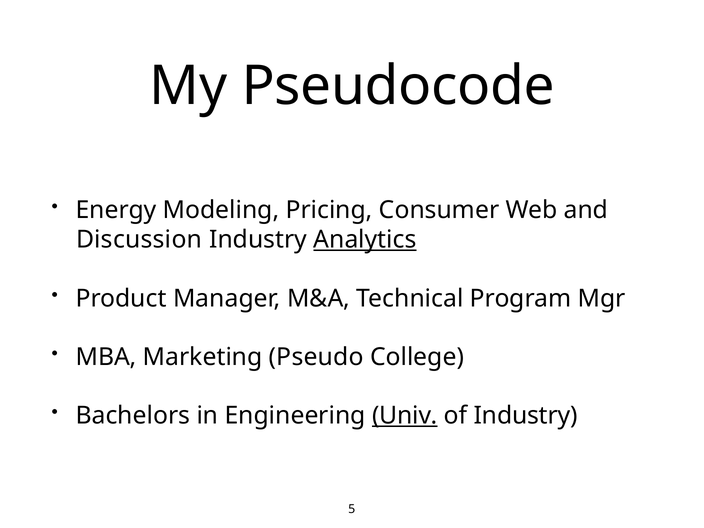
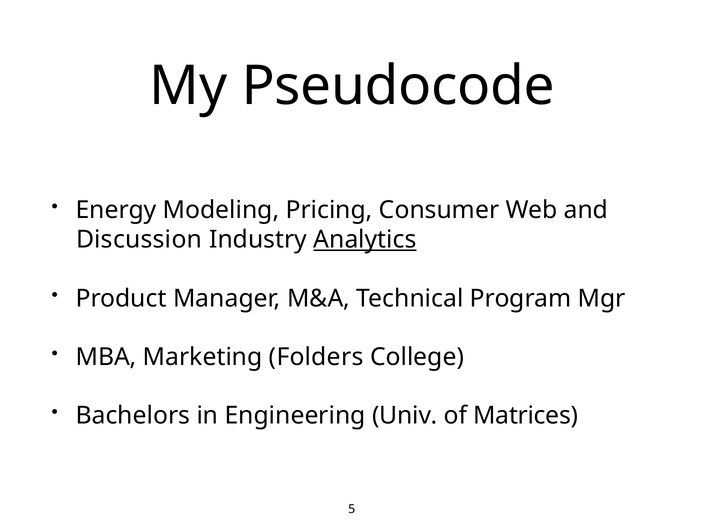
Pseudo: Pseudo -> Folders (316, 357)
Univ underline: present -> none (405, 416)
of Industry: Industry -> Matrices (526, 416)
